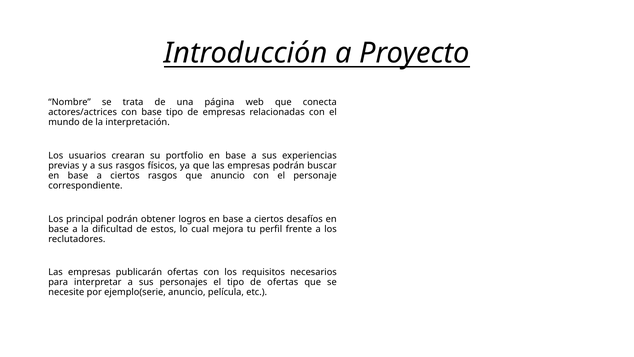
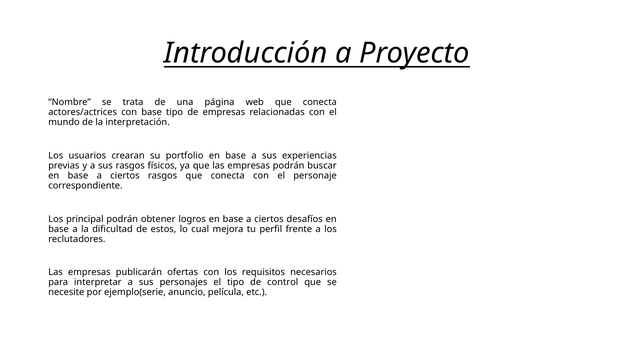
rasgos que anuncio: anuncio -> conecta (228, 176)
de ofertas: ofertas -> control (283, 282)
